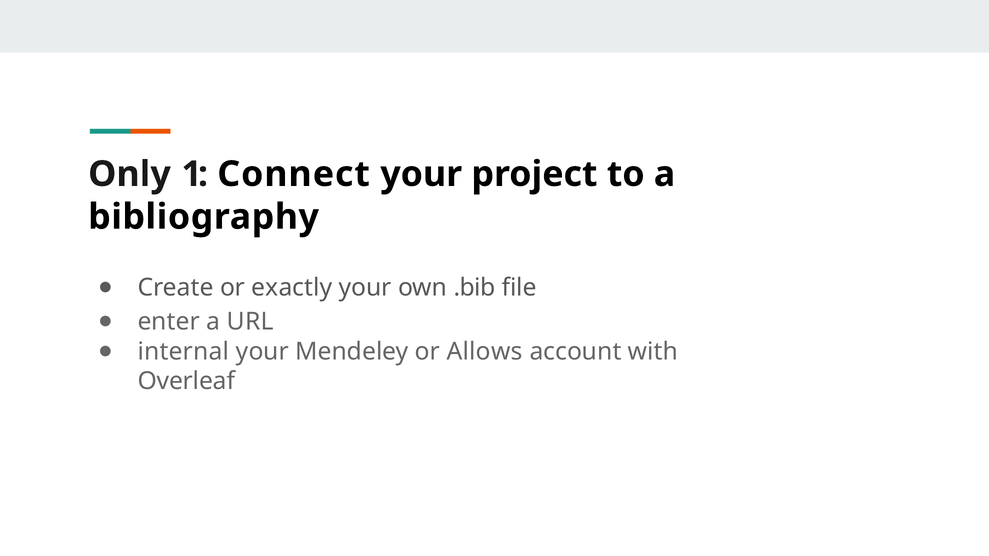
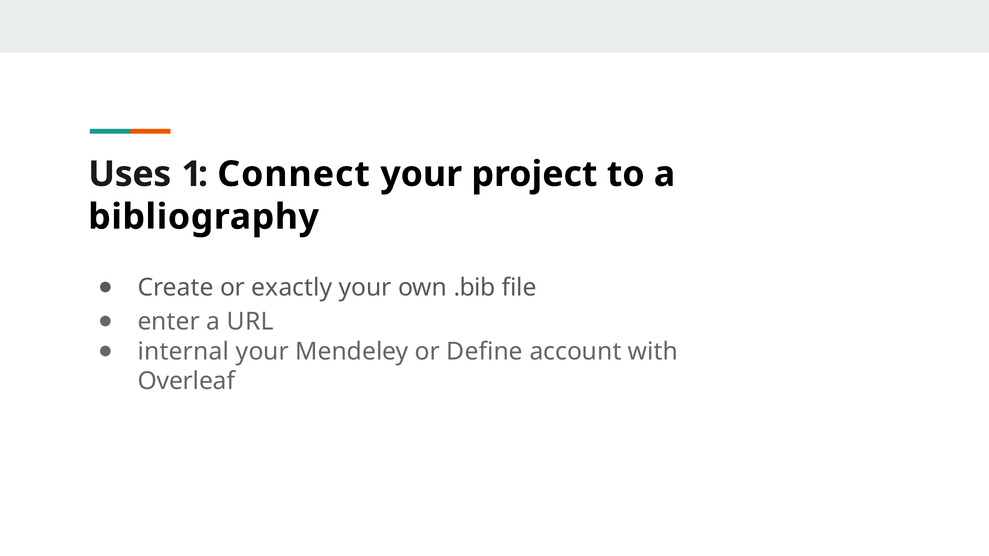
Only: Only -> Uses (130, 174)
Allows: Allows -> Deﬁne (485, 352)
